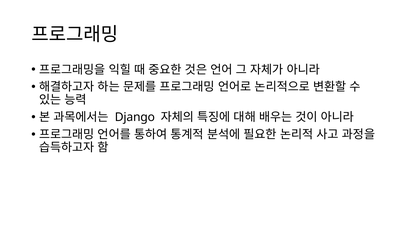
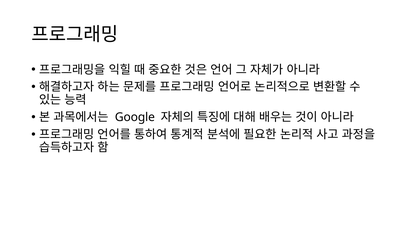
Django: Django -> Google (135, 117)
